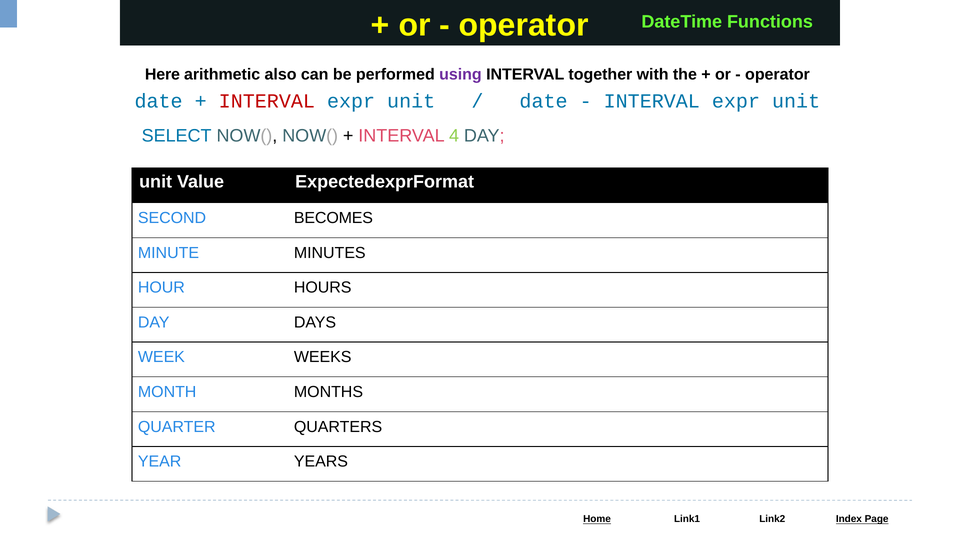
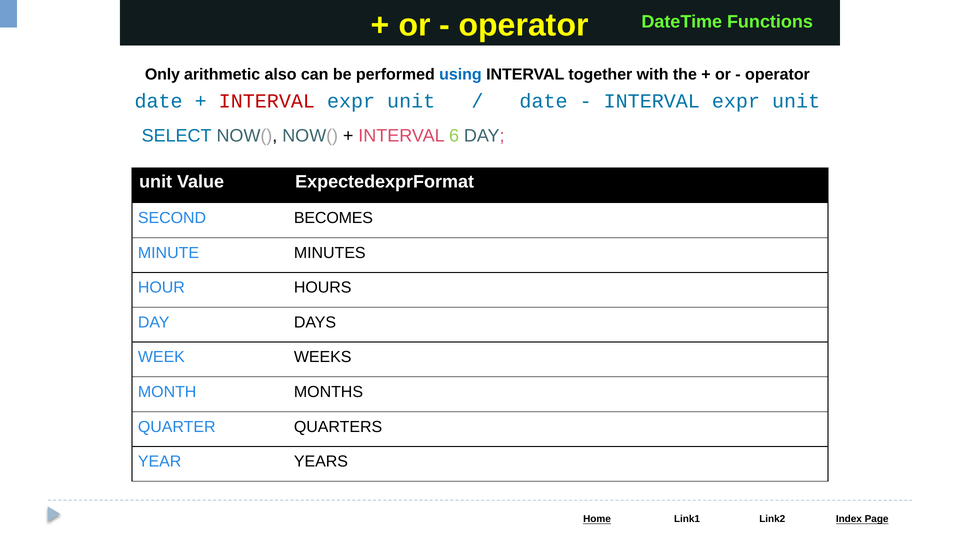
Here: Here -> Only (162, 74)
using colour: purple -> blue (460, 74)
4: 4 -> 6 (454, 136)
